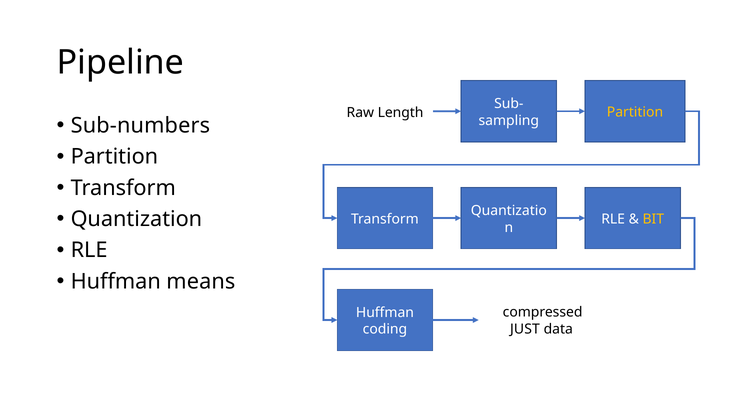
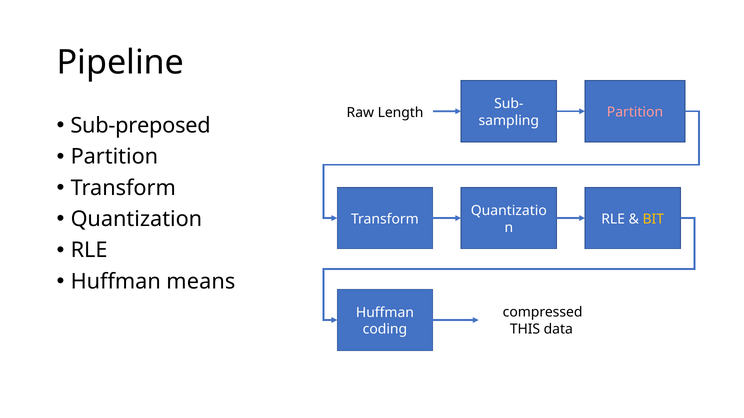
Partition colour: yellow -> pink (635, 112)
Sub-numbers: Sub-numbers -> Sub-preposed (141, 126)
JUST: JUST -> THIS (525, 329)
